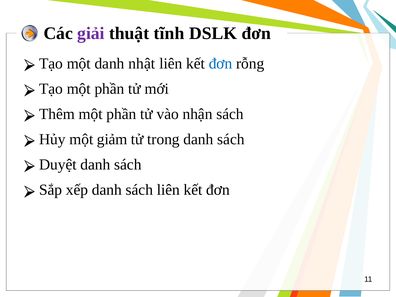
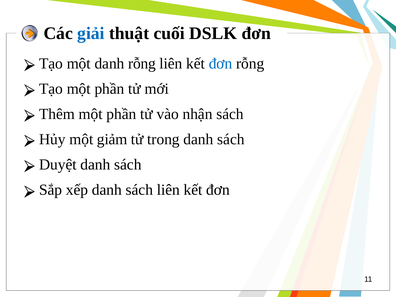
giải colour: purple -> blue (91, 33)
tĩnh: tĩnh -> cuối (169, 33)
danh nhật: nhật -> rỗng (142, 63)
